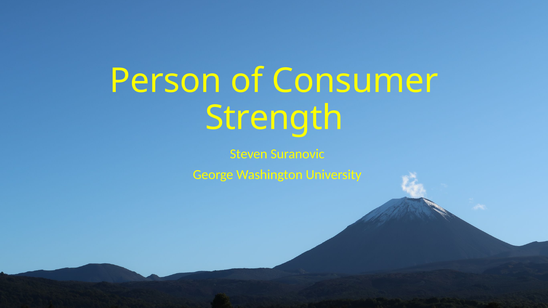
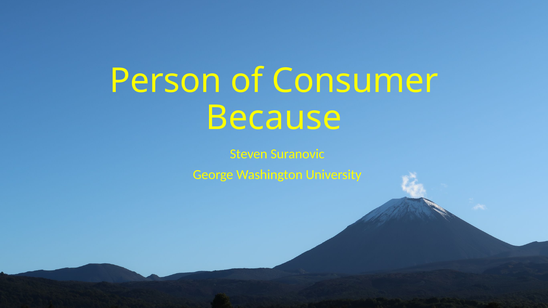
Strength: Strength -> Because (274, 118)
